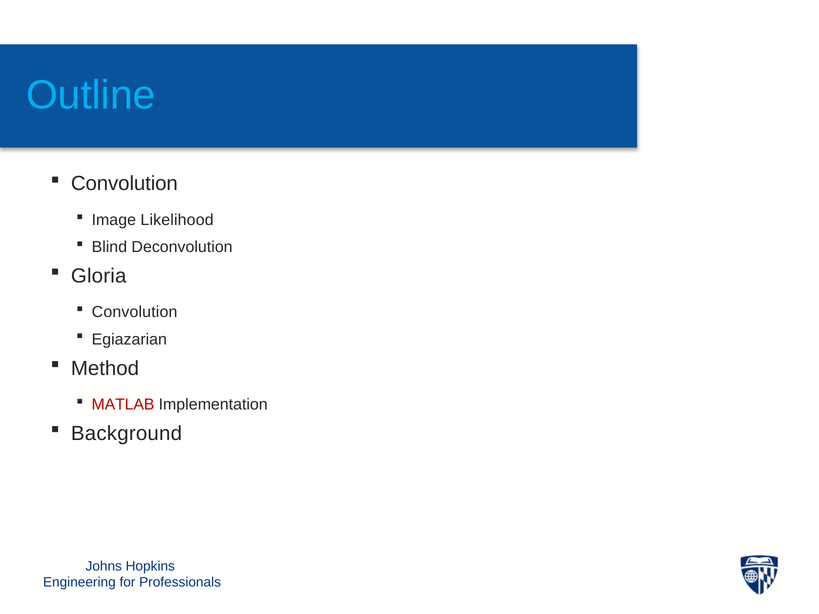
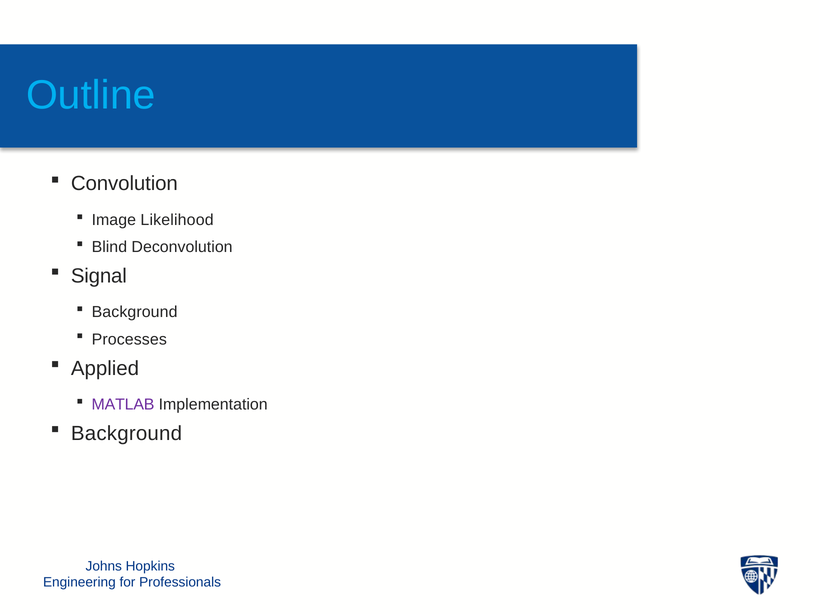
Gloria: Gloria -> Signal (99, 276)
Convolution: Convolution -> Background (135, 312)
Egiazarian: Egiazarian -> Processes (129, 339)
Method: Method -> Applied (105, 368)
MATLAB colour: red -> purple (123, 405)
